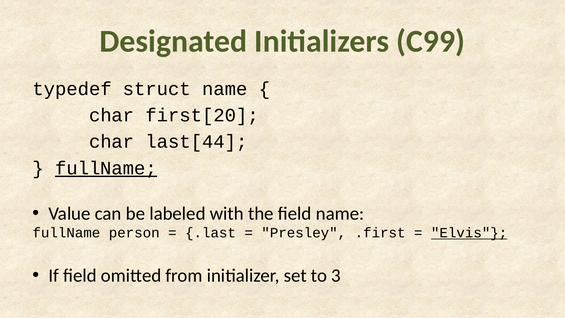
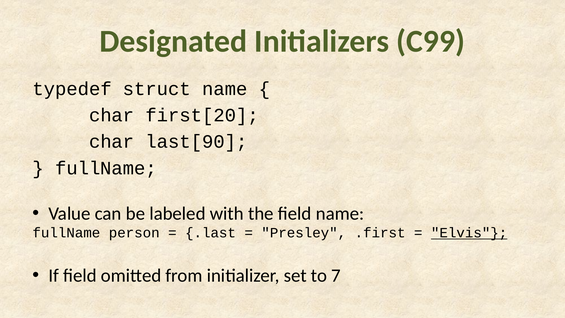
last[44: last[44 -> last[90 (196, 142)
fullName underline: present -> none (106, 168)
3: 3 -> 7 (336, 276)
